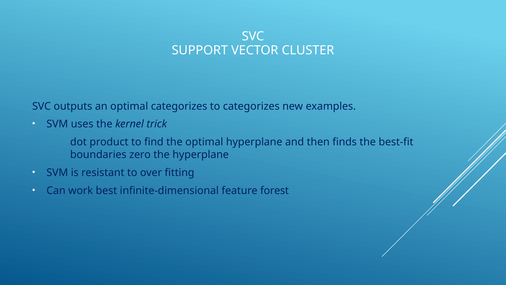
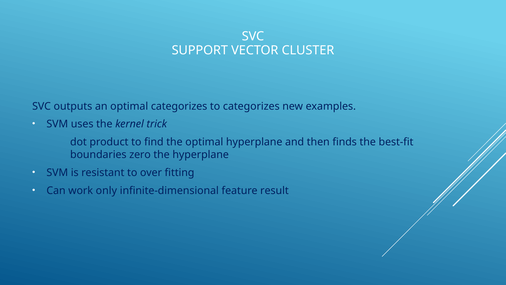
best: best -> only (106, 190)
forest: forest -> result (274, 190)
